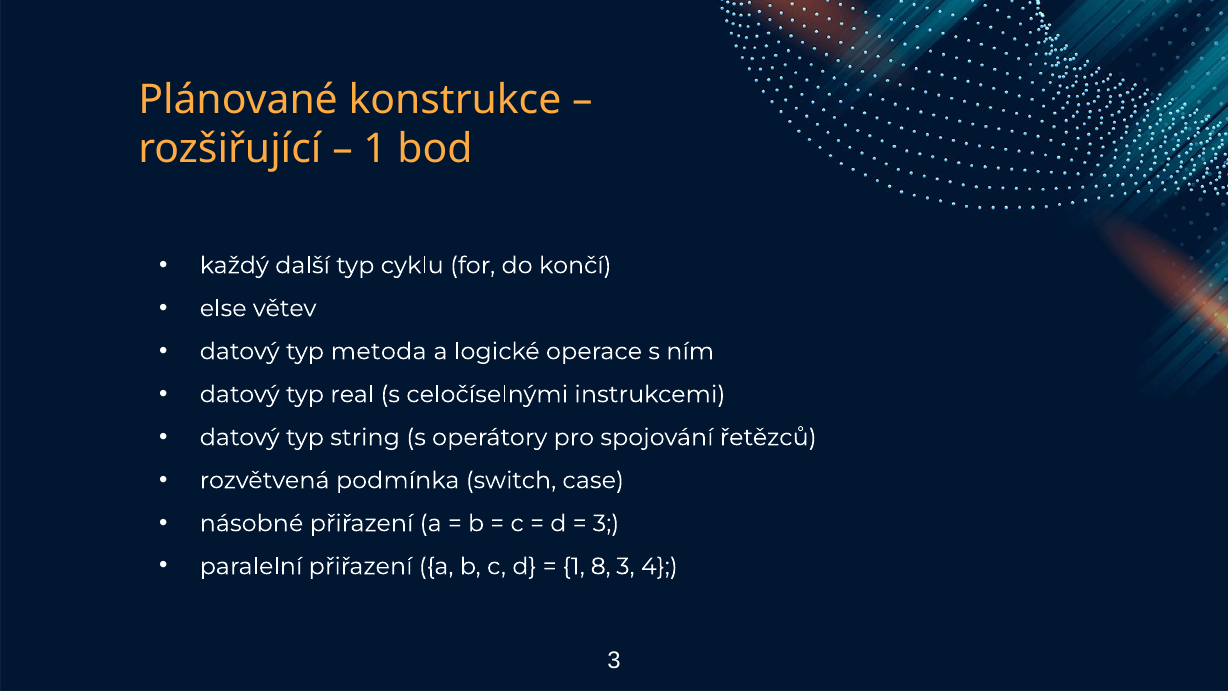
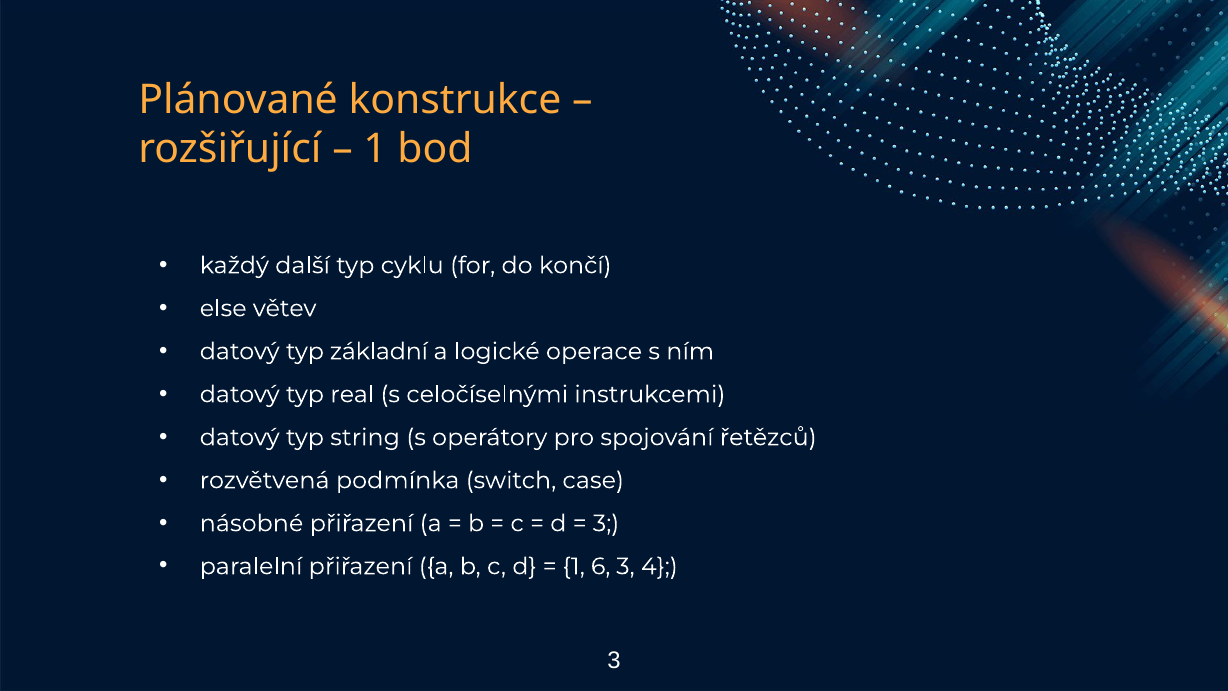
metoda: metoda -> základní (379, 351)
8: 8 -> 6 (601, 566)
